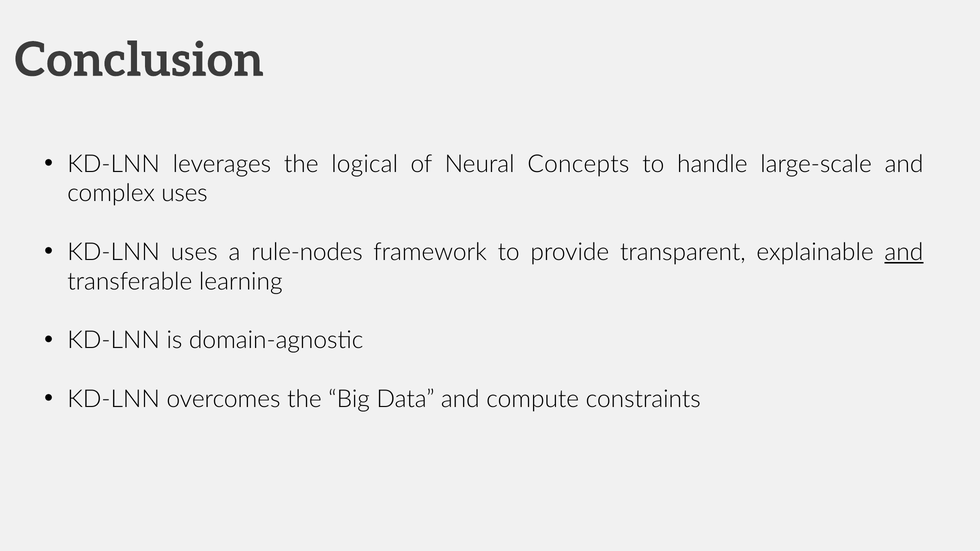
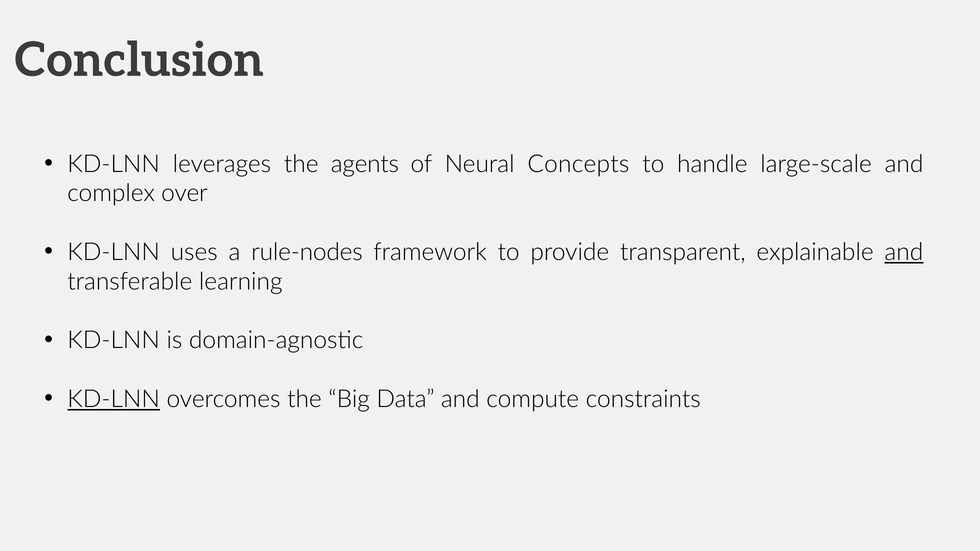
logical: logical -> agents (365, 164)
complex uses: uses -> over (184, 193)
KD-LNN underline: none -> present (114, 399)
